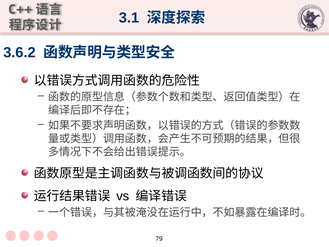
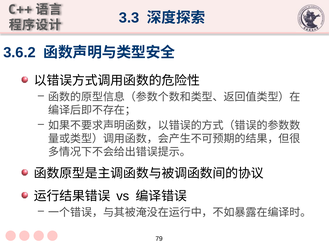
3.1: 3.1 -> 3.3 (129, 18)
